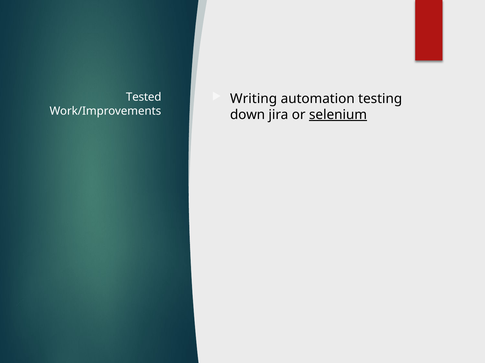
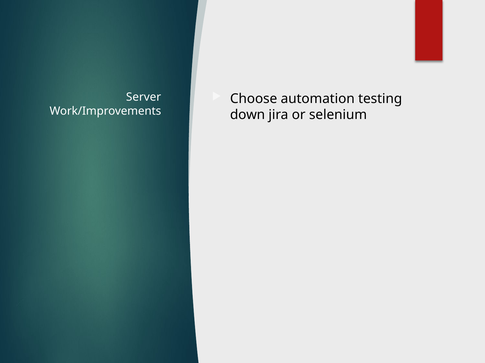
Writing: Writing -> Choose (254, 99)
Tested: Tested -> Server (144, 97)
selenium underline: present -> none (338, 115)
